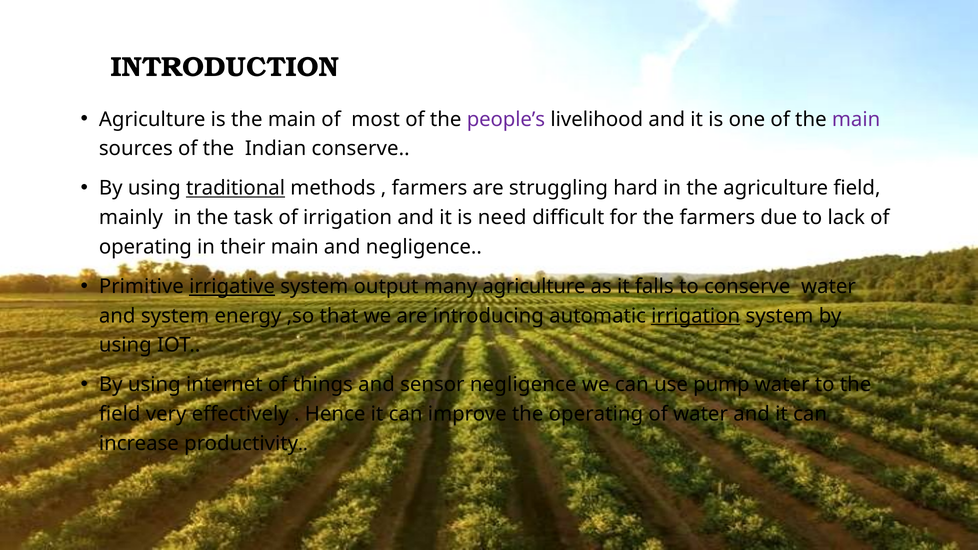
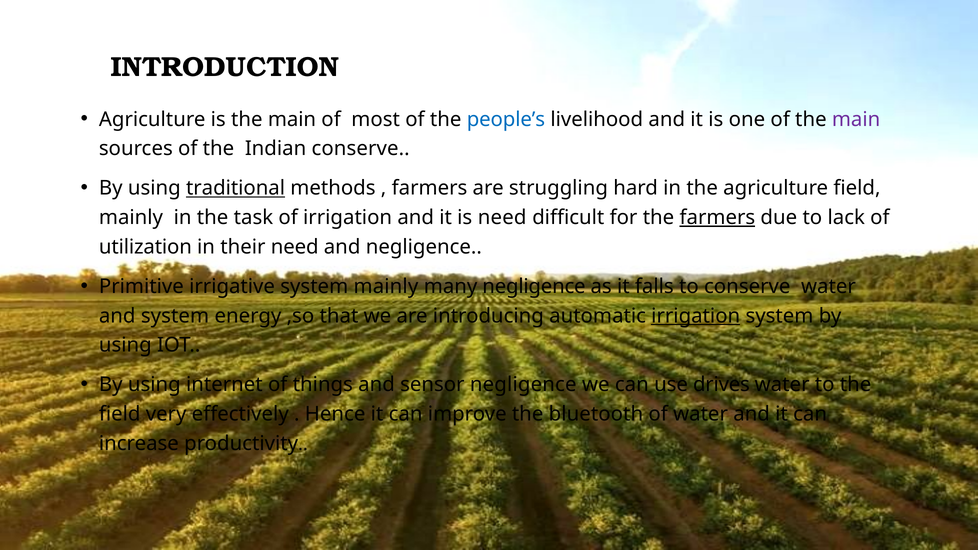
people’s colour: purple -> blue (506, 119)
farmers underline: none -> present (717, 218)
operating: operating -> utilization (145, 247)
their main: main -> need (295, 247)
irrigative underline: present -> none (232, 287)
system output: output -> mainly (386, 287)
many agriculture: agriculture -> negligence (534, 287)
pump: pump -> drives (721, 385)
the operating: operating -> bluetooth (596, 414)
